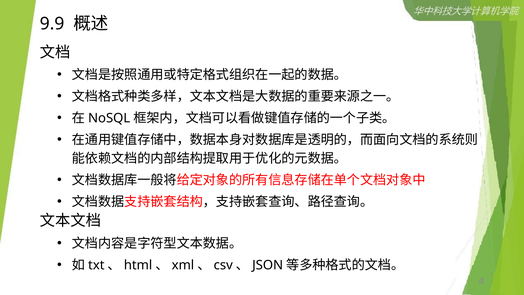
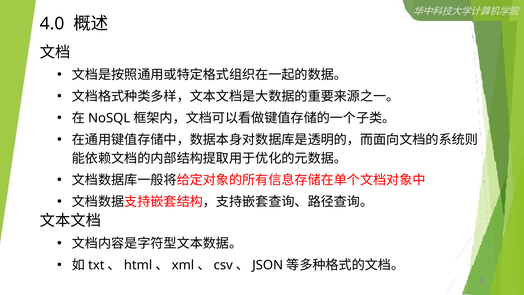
9.9: 9.9 -> 4.0 (52, 24)
